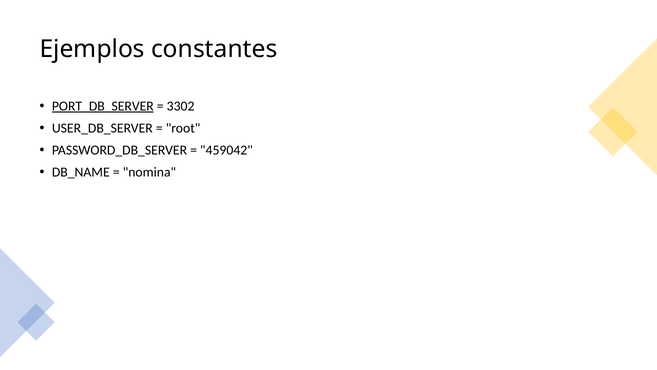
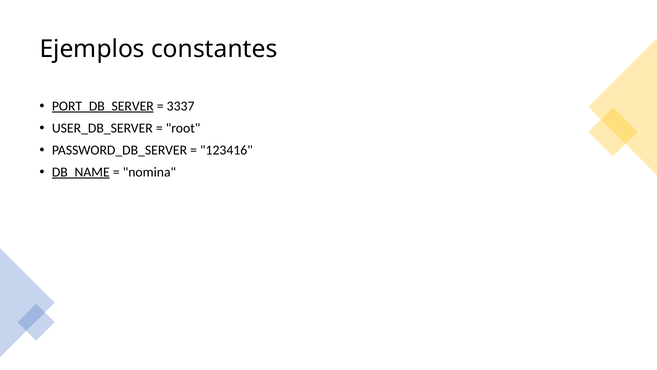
3302: 3302 -> 3337 (181, 106)
459042: 459042 -> 123416 (226, 150)
DB_NAME underline: none -> present (81, 172)
